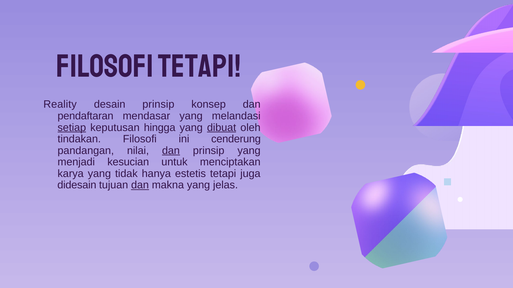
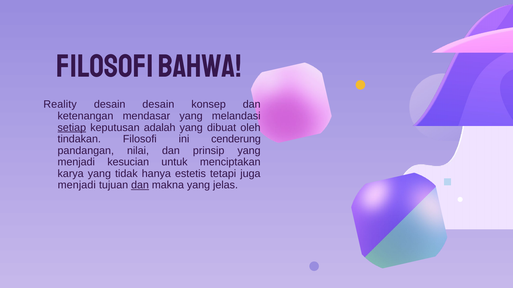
Filosofi Tetapi: Tetapi -> Bahwa (200, 66)
desain prinsip: prinsip -> desain (158, 105)
pendaftaran: pendaftaran -> ketenangan (85, 116)
hingga: hingga -> adalah (160, 128)
dibuat underline: present -> none (222, 128)
dan underline: present -> none (171, 151)
didesain: didesain -> menjadi (77, 185)
